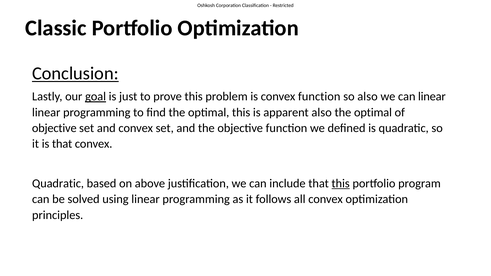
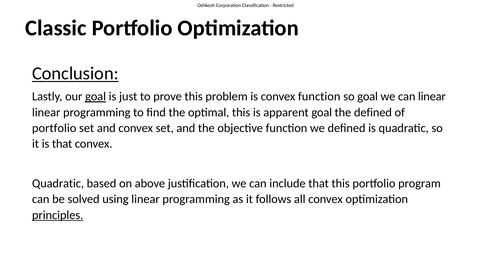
so also: also -> goal (368, 97)
apparent also: also -> goal (322, 112)
optimal: optimal -> defined (373, 112)
objective: objective -> portfolio (54, 128)
this underline: present -> none (341, 184)
principles underline: none -> present (58, 215)
